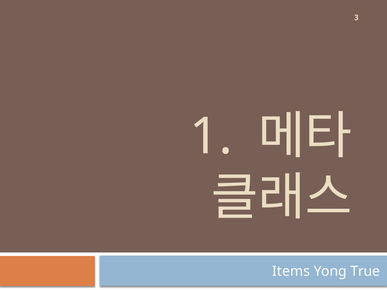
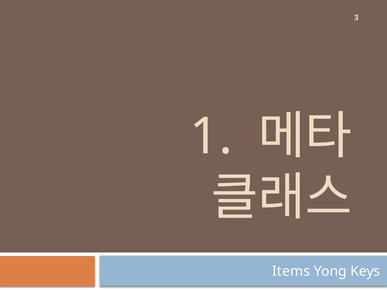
True: True -> Keys (365, 272)
